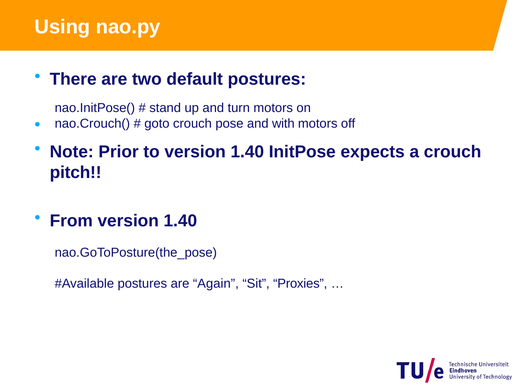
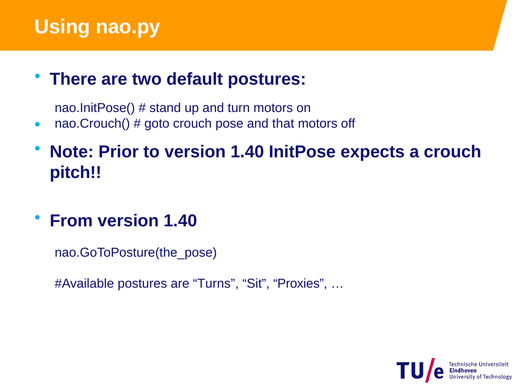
with: with -> that (283, 123)
Again: Again -> Turns (216, 284)
